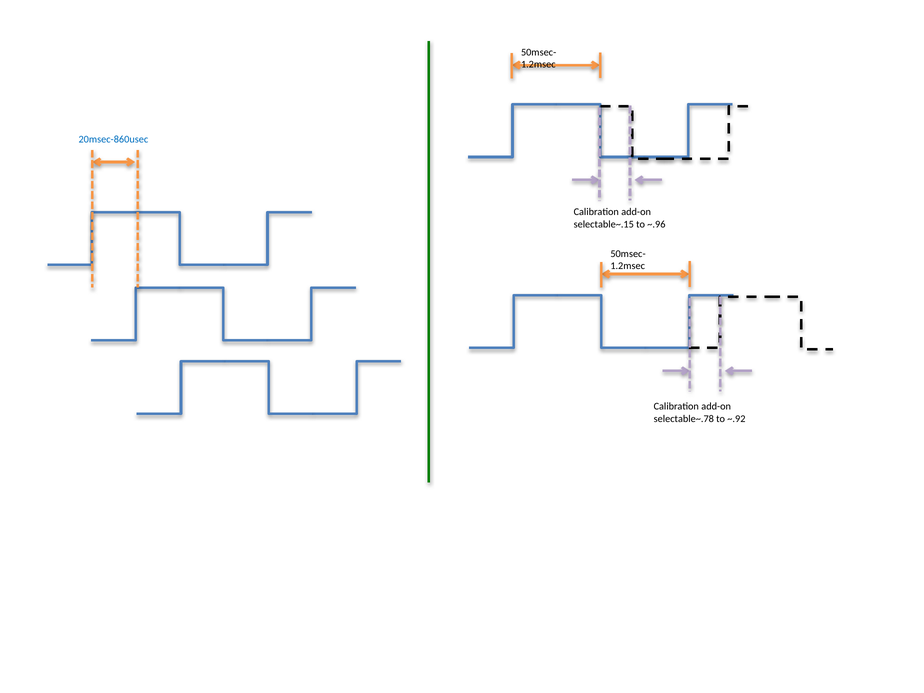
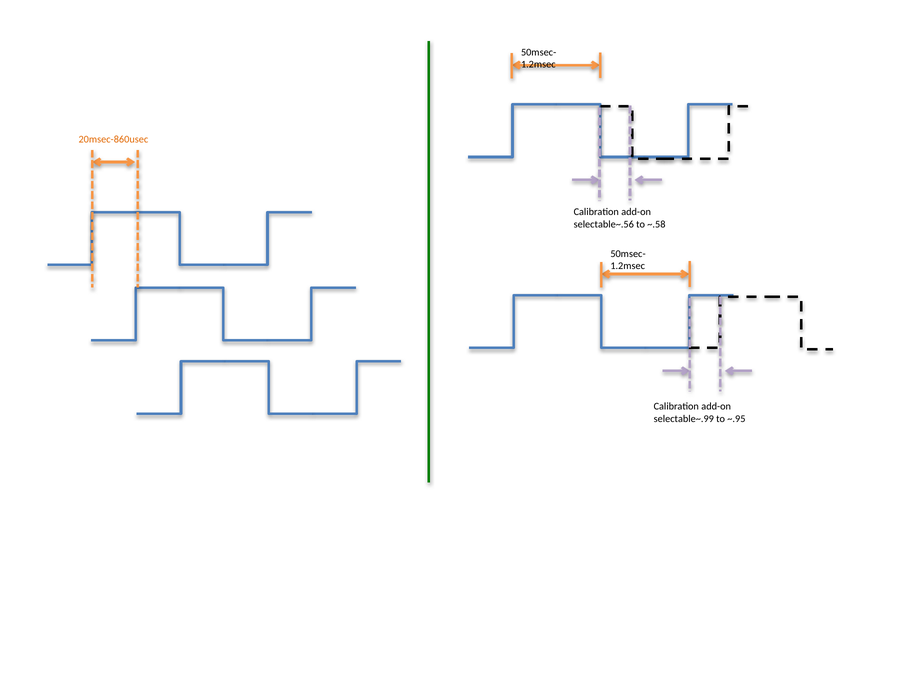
20msec-860usec colour: blue -> orange (113, 139)
selectable~.15: selectable~.15 -> selectable~.56 (604, 224)
~.96: ~.96 -> ~.58 (656, 224)
selectable~.78: selectable~.78 -> selectable~.99 (684, 419)
~.92: ~.92 -> ~.95 (736, 419)
